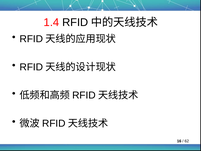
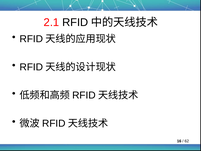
1.4: 1.4 -> 2.1 (51, 22)
